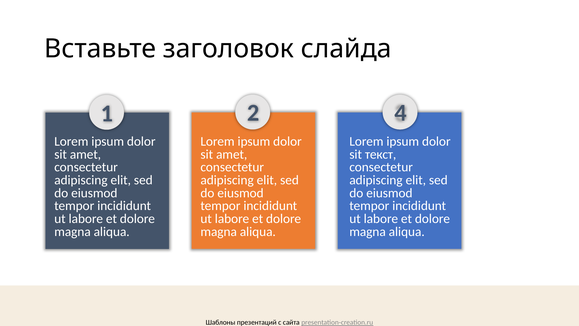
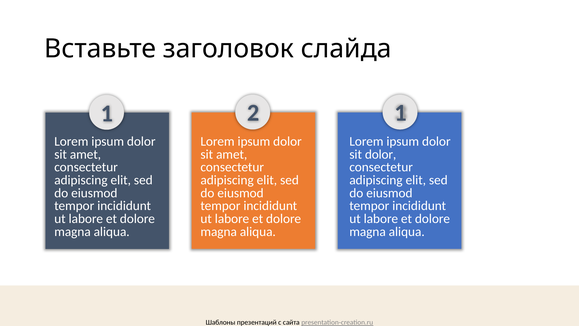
2 4: 4 -> 1 (400, 113)
sit текст: текст -> dolor (381, 154)
